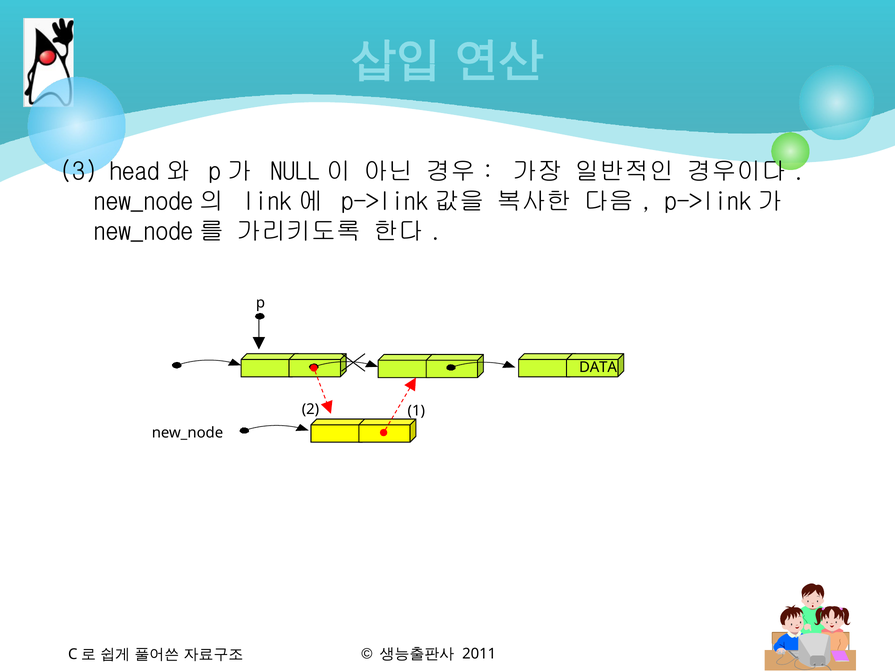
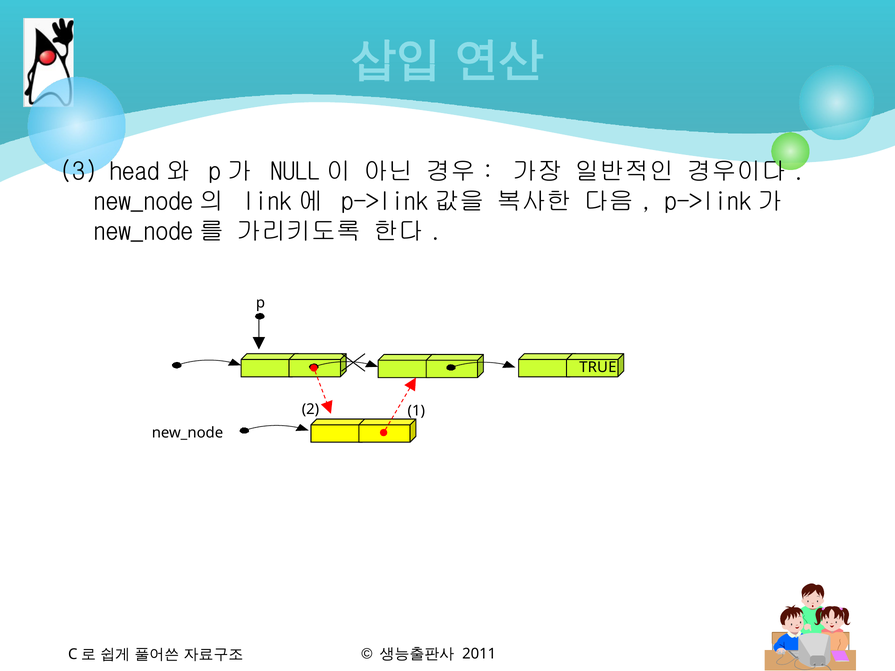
DATA: DATA -> TRUE (598, 368)
